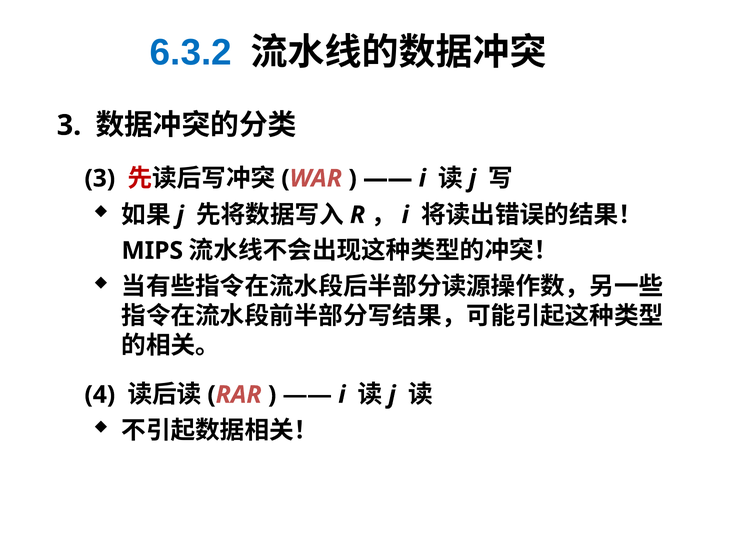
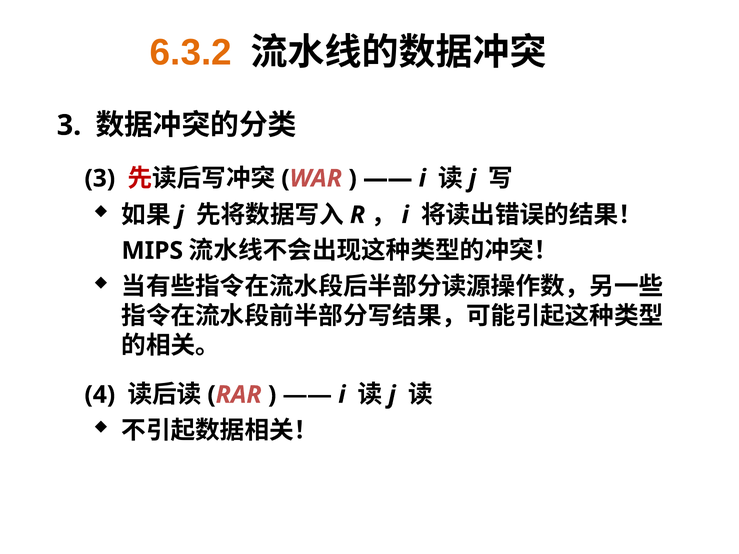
6.3.2 colour: blue -> orange (191, 52)
